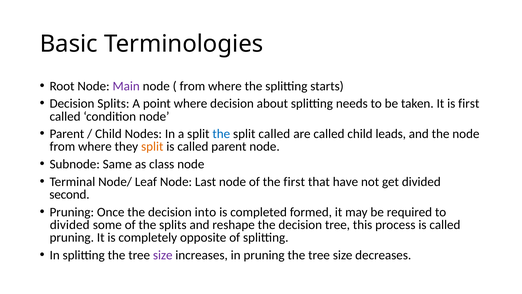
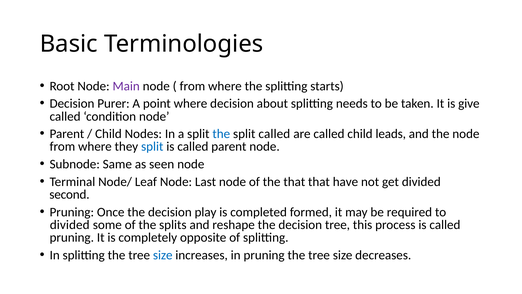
Decision Splits: Splits -> Purer (113, 104)
is first: first -> give (469, 104)
split colour: orange -> blue (152, 146)
class: class -> seen (162, 164)
the first: first -> that (294, 182)
into: into -> play (206, 212)
size colour: purple -> blue (163, 255)
